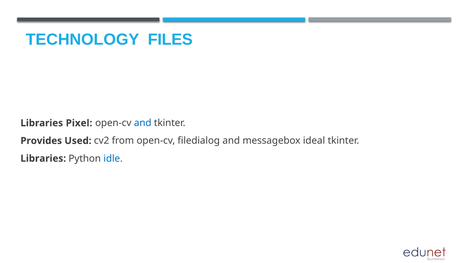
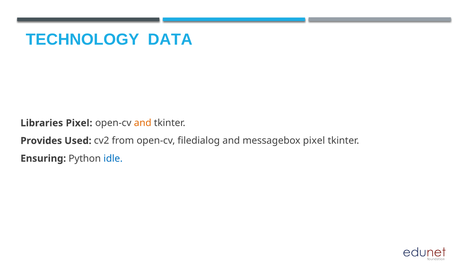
FILES: FILES -> DATA (170, 39)
and colour: blue -> orange (143, 123)
messagebox ideal: ideal -> pixel (314, 141)
Libraries: Libraries -> Ensuring (43, 159)
